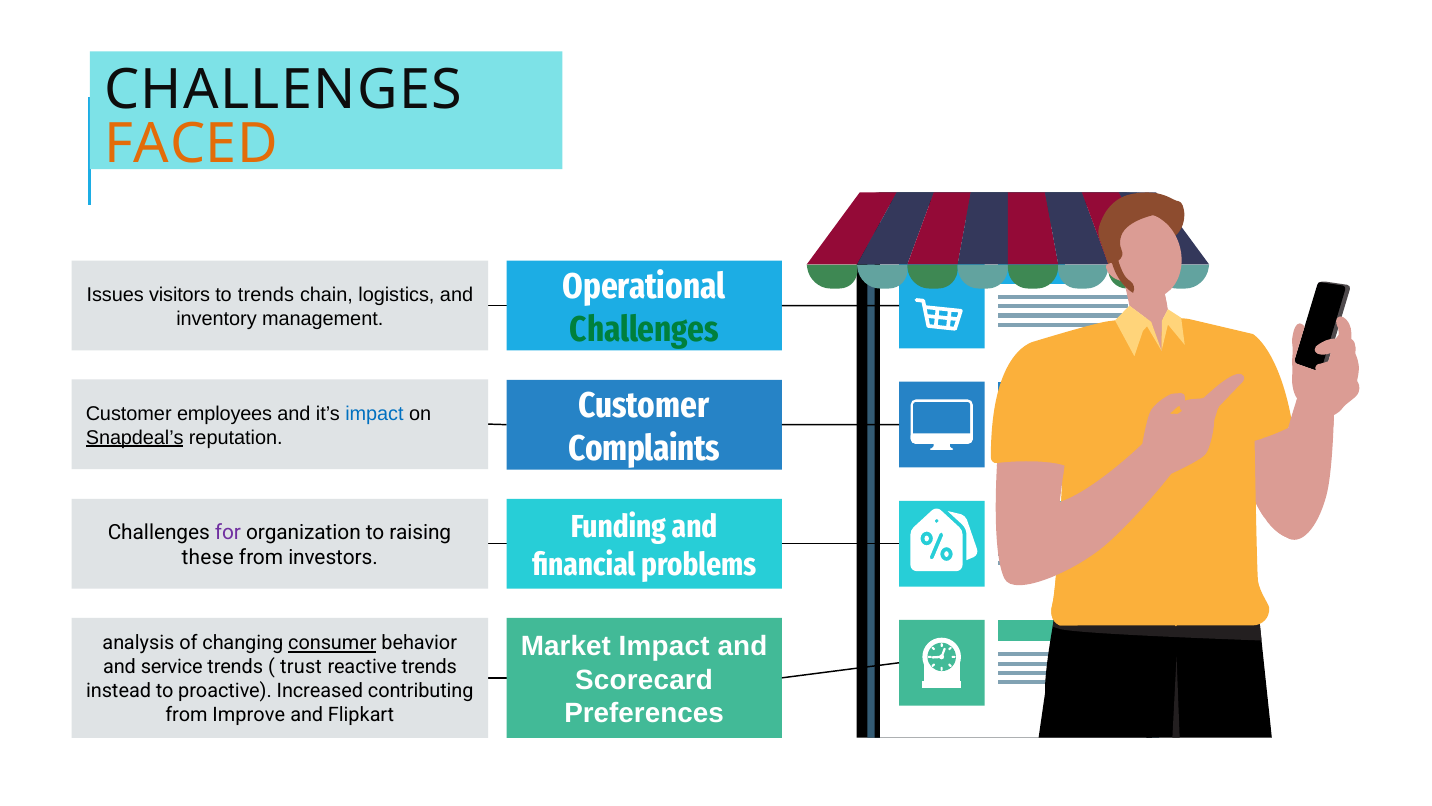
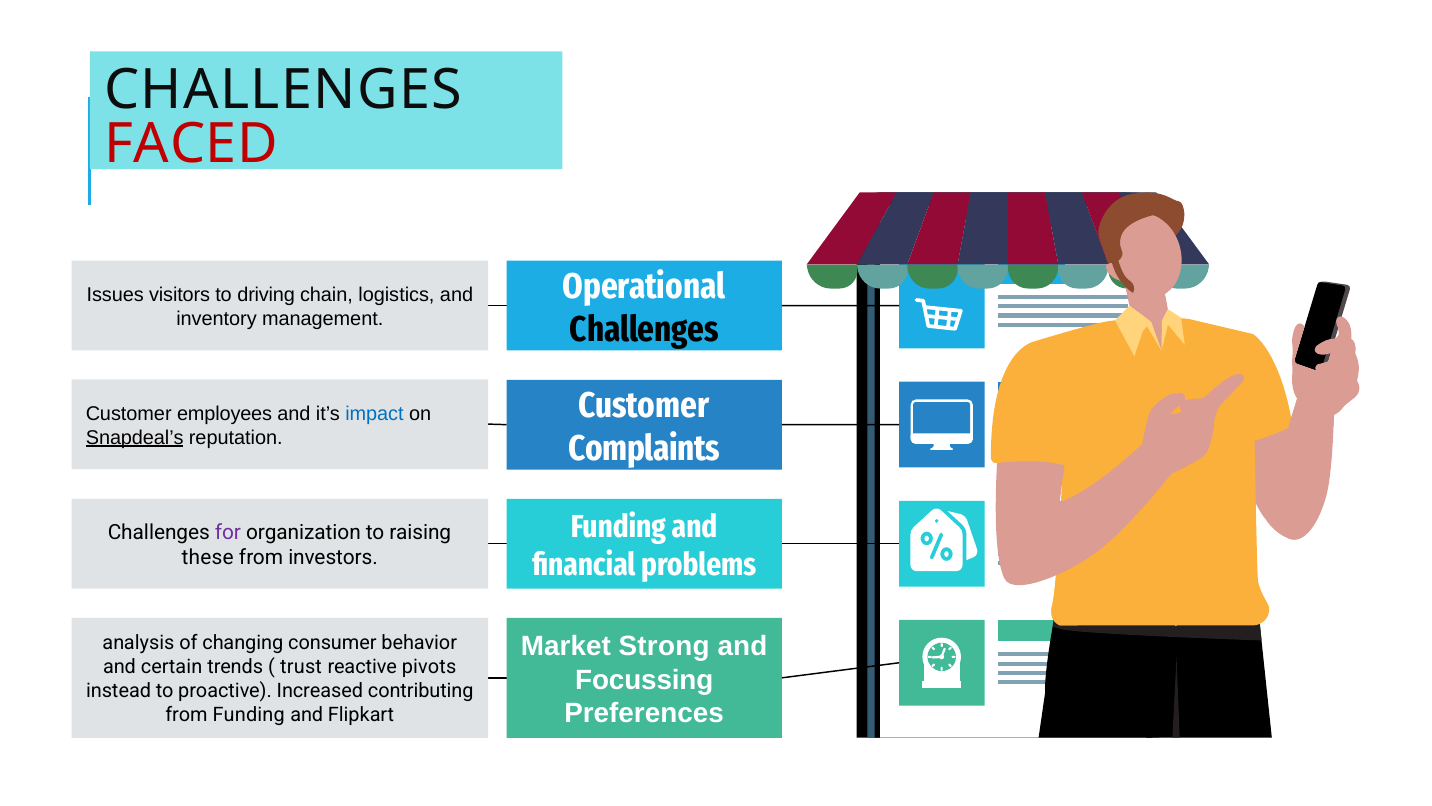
FACED colour: orange -> red (191, 144)
to trends: trends -> driving (266, 295)
Challenges colour: green -> black (644, 329)
Market Impact: Impact -> Strong (664, 646)
consumer underline: present -> none (332, 643)
service: service -> certain (172, 667)
reactive trends: trends -> pivots (429, 667)
Scorecard: Scorecard -> Focussing (644, 679)
from Improve: Improve -> Funding (249, 715)
